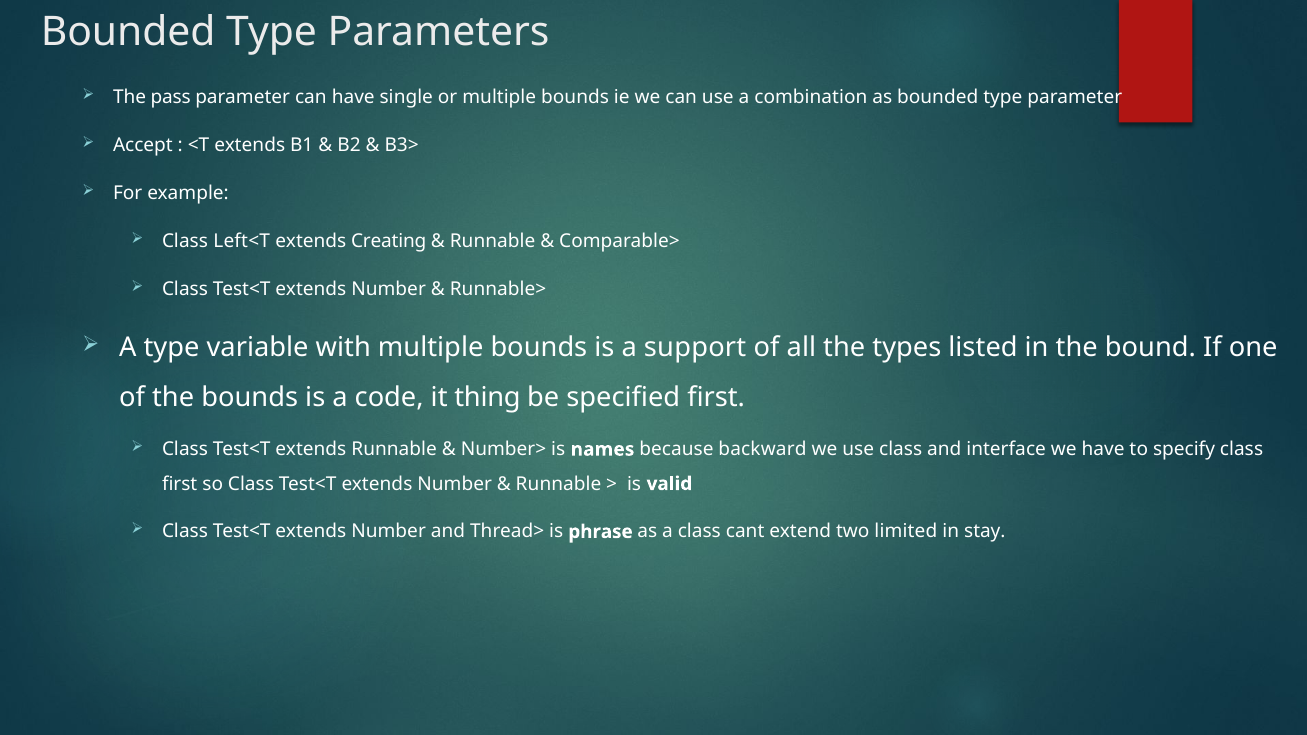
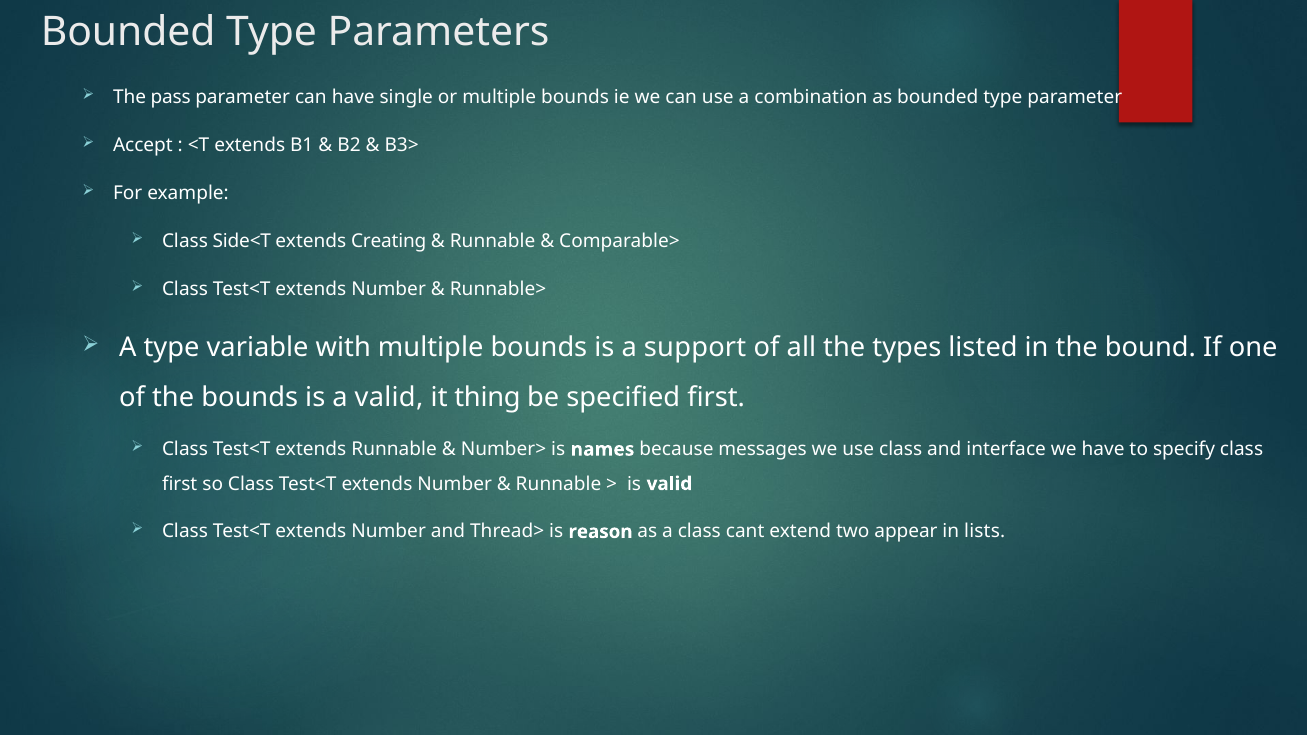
Left<T: Left<T -> Side<T (242, 242)
a code: code -> valid (389, 397)
backward: backward -> messages (763, 449)
phrase: phrase -> reason (601, 532)
limited: limited -> appear (906, 532)
stay: stay -> lists (985, 532)
